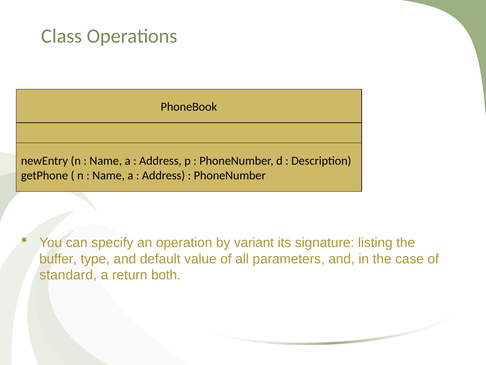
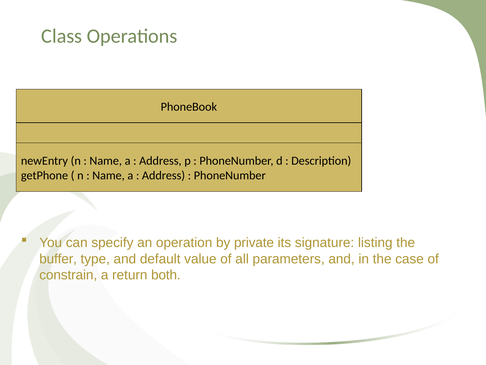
variant: variant -> private (254, 242)
standard: standard -> constrain (68, 275)
